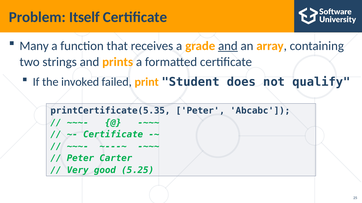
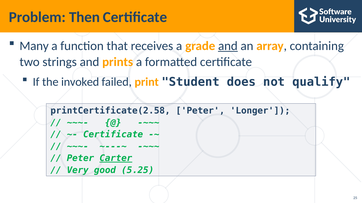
Itself: Itself -> Then (84, 17)
printCertificate(5.35: printCertificate(5.35 -> printCertificate(2.58 (110, 111)
Abcabc: Abcabc -> Longer (260, 111)
Carter underline: none -> present (116, 159)
